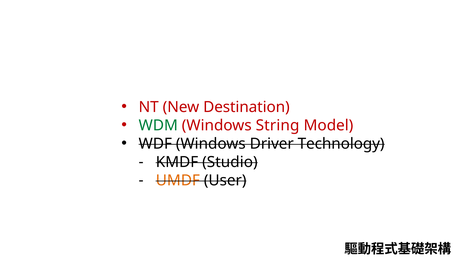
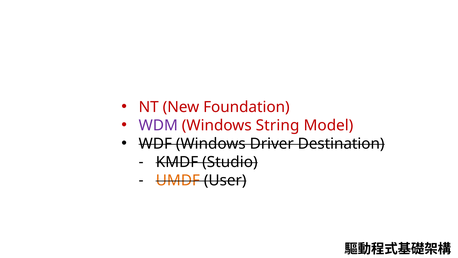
Destination: Destination -> Foundation (246, 107)
WDM colour: green -> purple (158, 125)
Technology: Technology -> Destination (341, 144)
